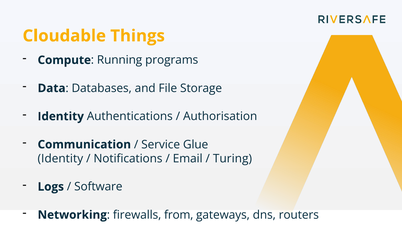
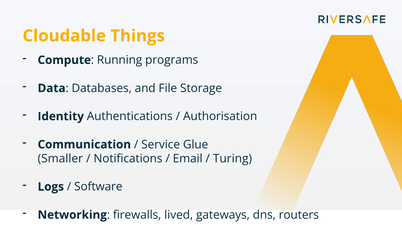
Identity: Identity -> Smaller (60, 159)
from: from -> lived (179, 215)
